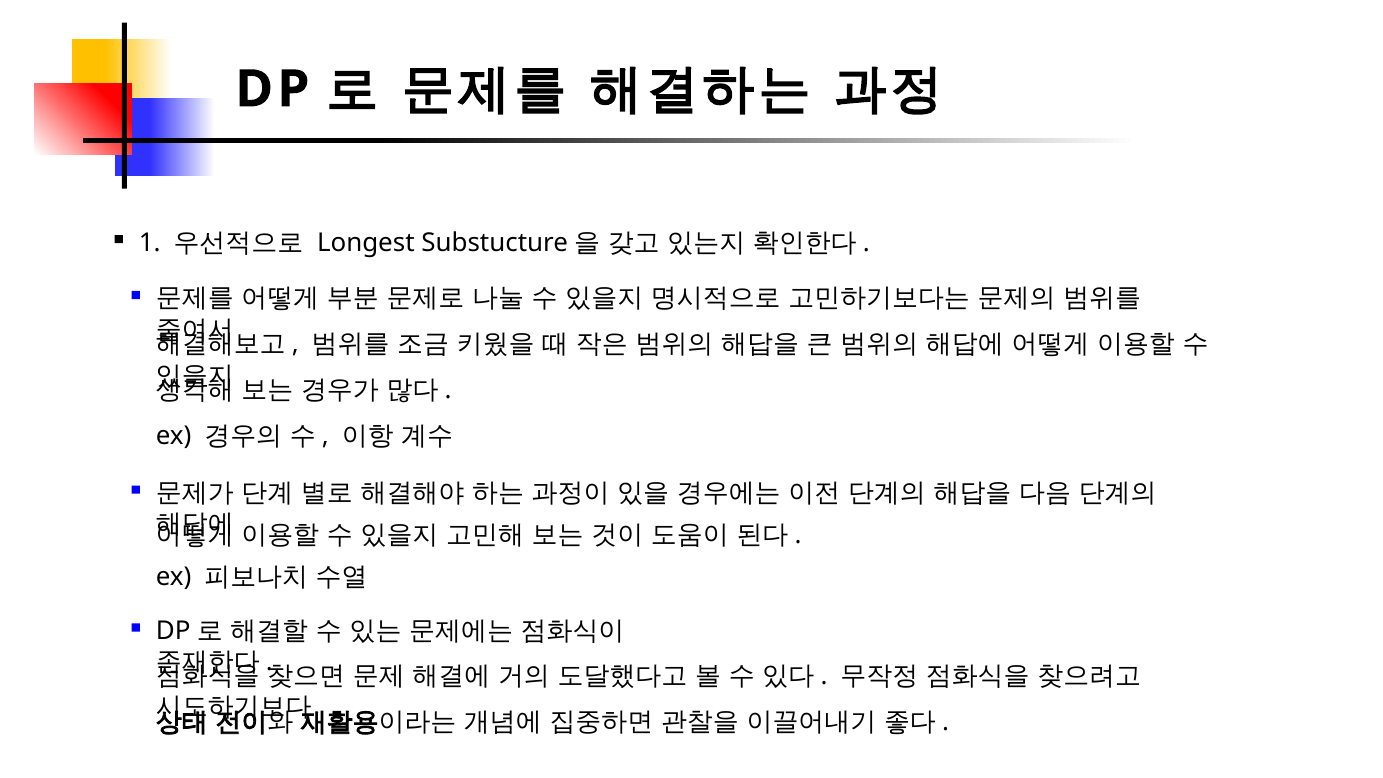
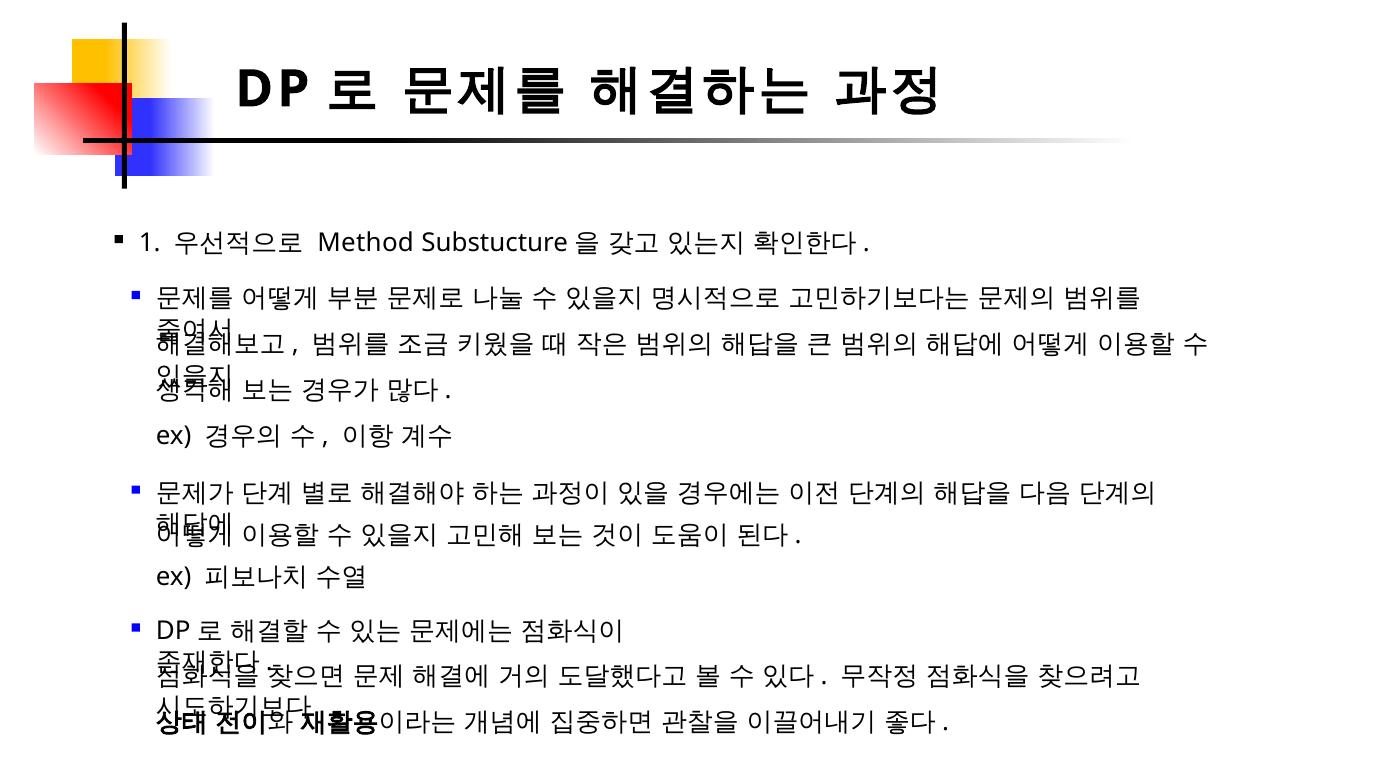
Longest: Longest -> Method (366, 243)
